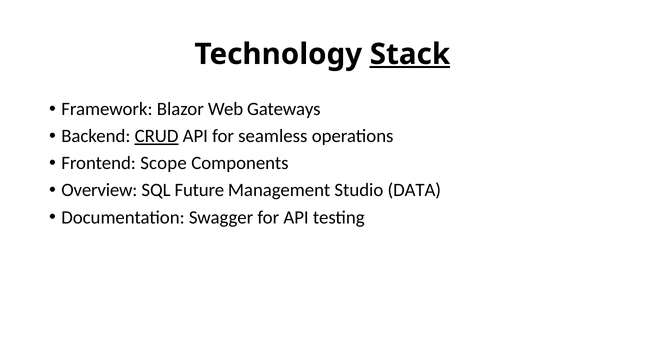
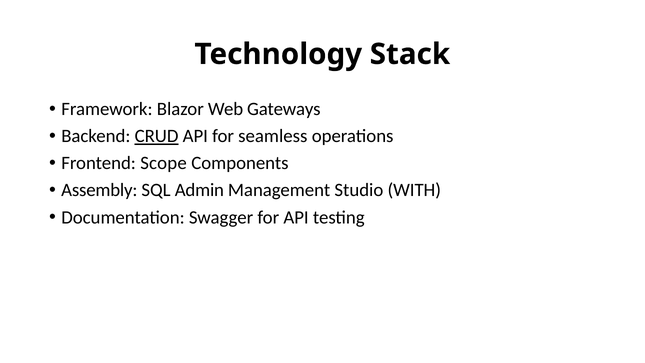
Stack underline: present -> none (410, 54)
Overview: Overview -> Assembly (99, 190)
Future: Future -> Admin (199, 190)
DATA: DATA -> WITH (414, 190)
